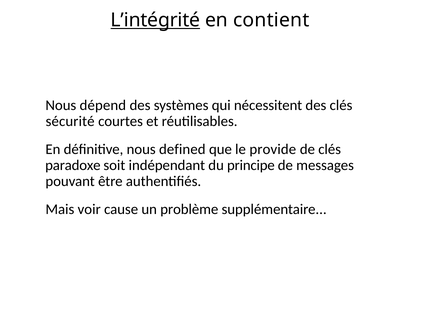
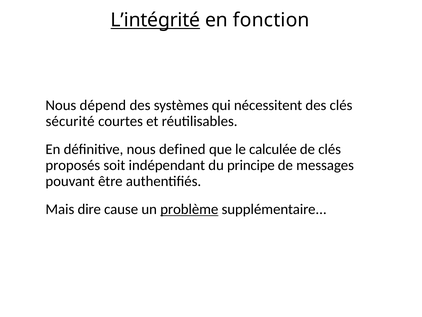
contient: contient -> fonction (271, 20)
provide: provide -> calculée (273, 149)
paradoxe: paradoxe -> proposés (73, 165)
voir: voir -> dire (89, 209)
problème underline: none -> present (189, 209)
